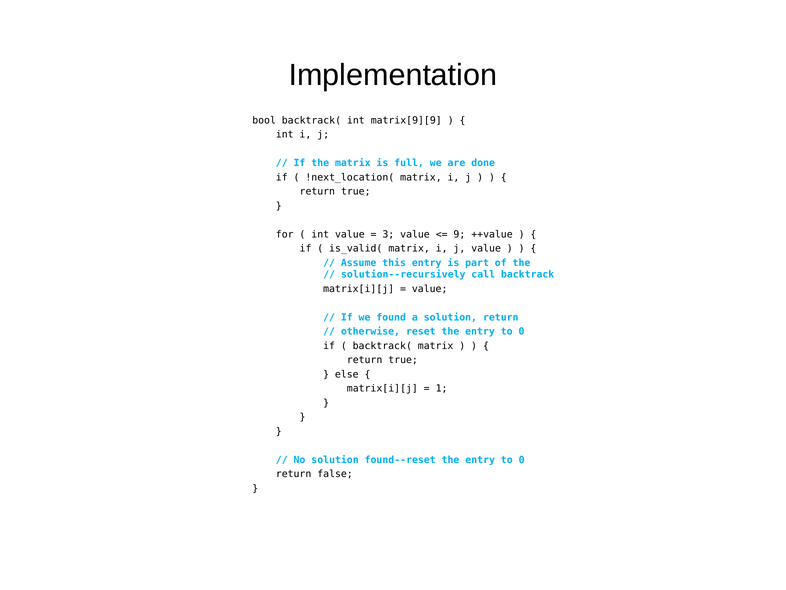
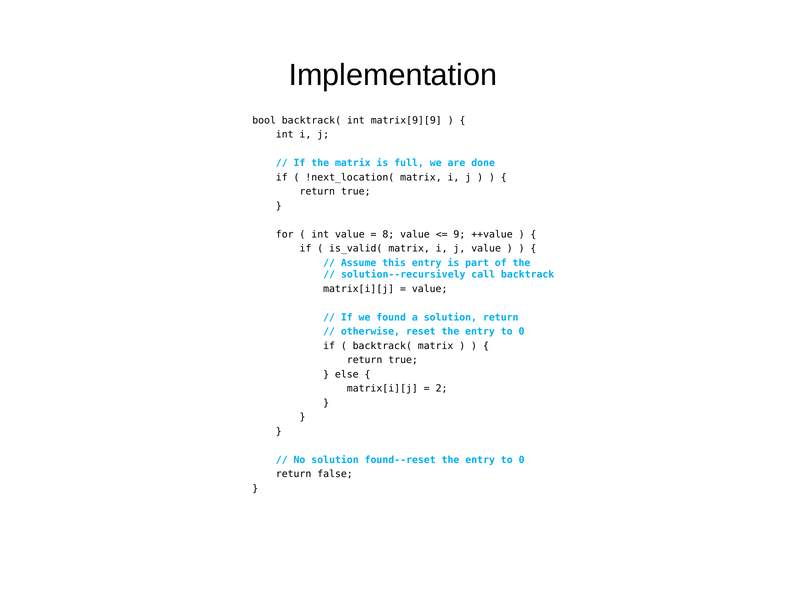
3: 3 -> 8 (388, 234)
1: 1 -> 2 (442, 388)
